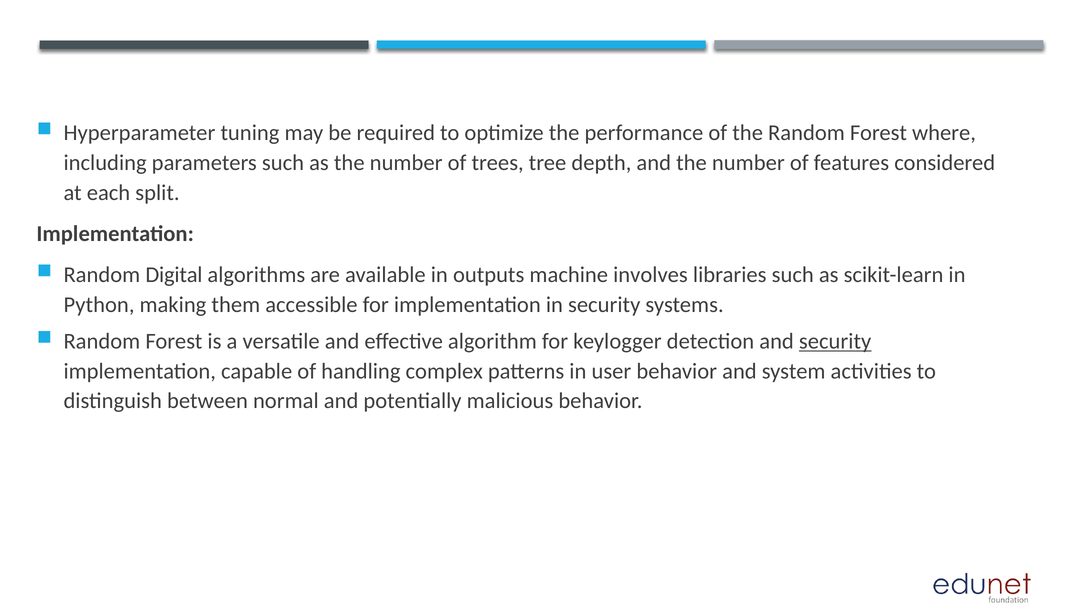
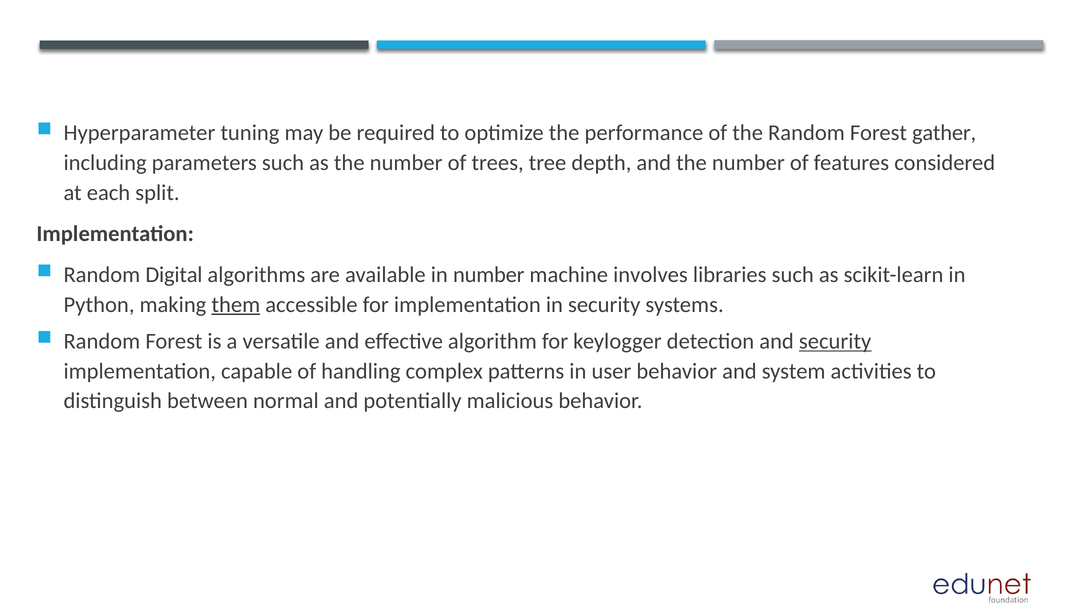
where: where -> gather (944, 133)
in outputs: outputs -> number (489, 275)
them underline: none -> present (236, 305)
